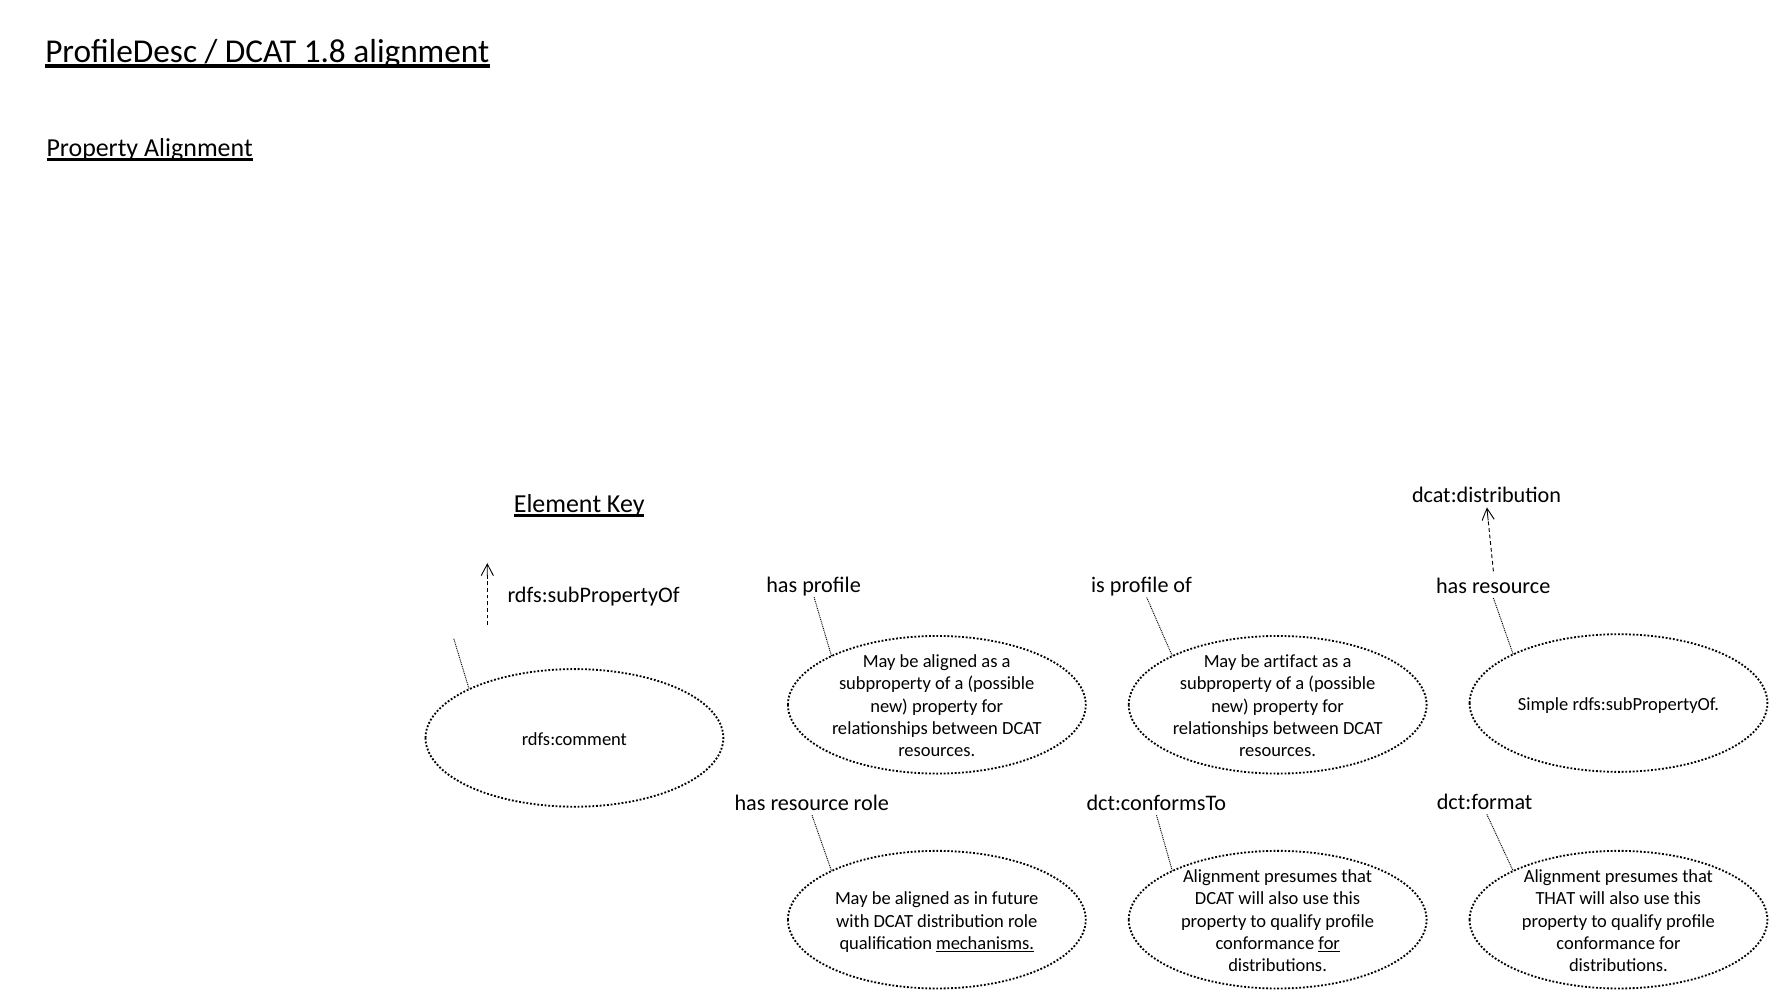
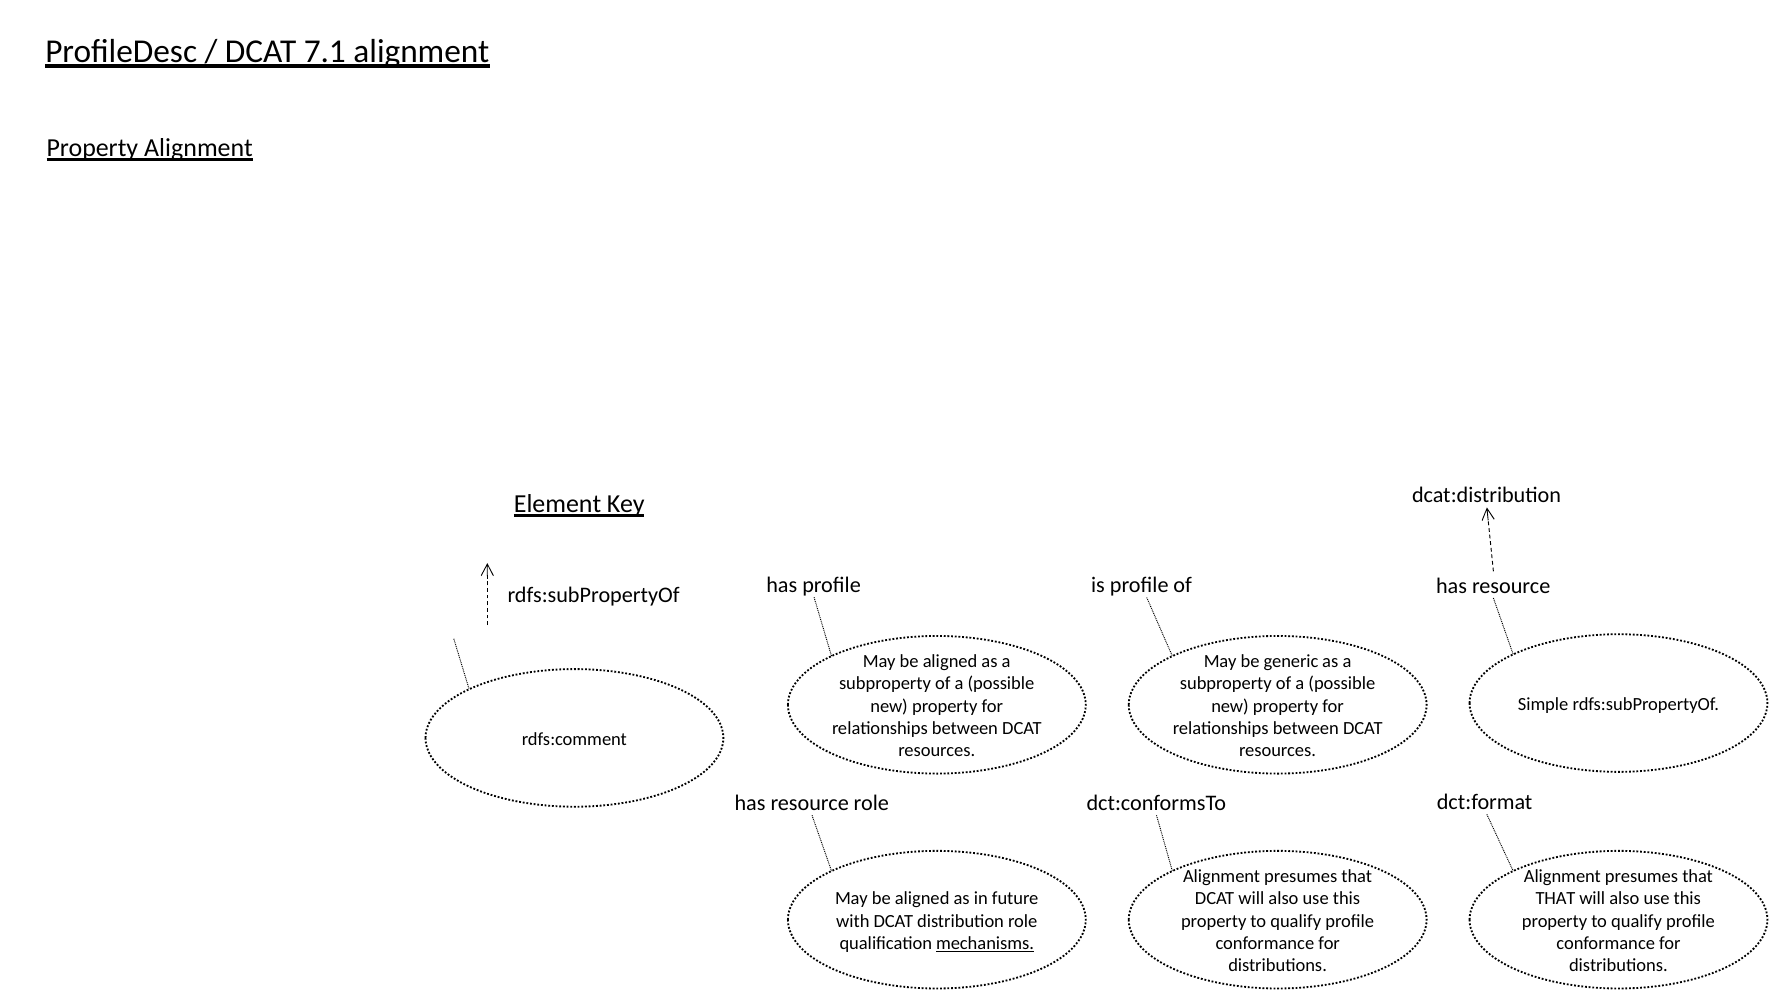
1.8: 1.8 -> 7.1 (325, 52)
artifact: artifact -> generic (1291, 662)
for underline: present -> none (1329, 943)
